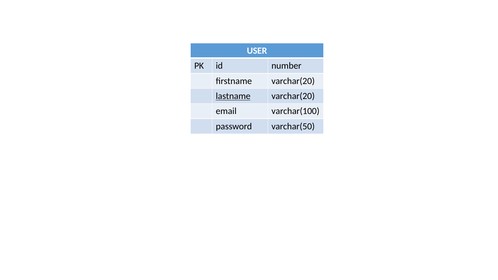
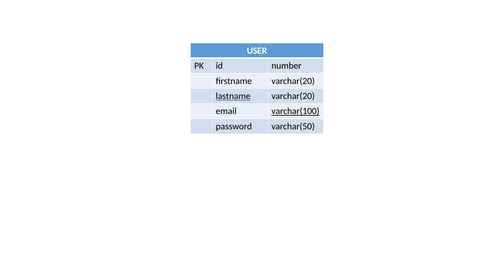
varchar(100 underline: none -> present (295, 111)
